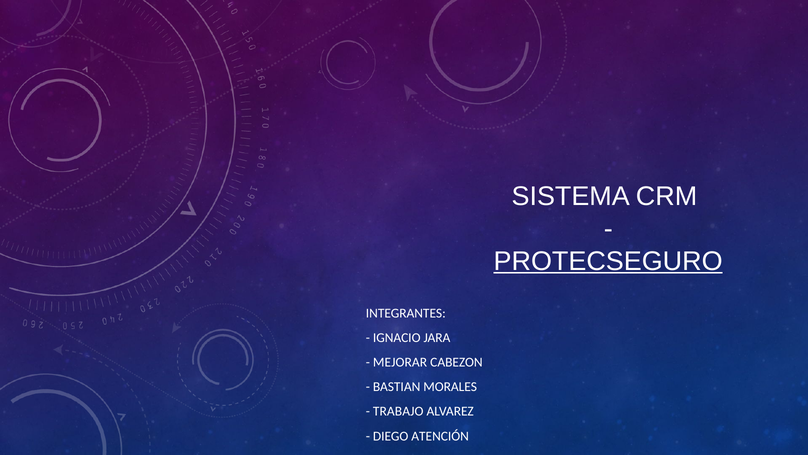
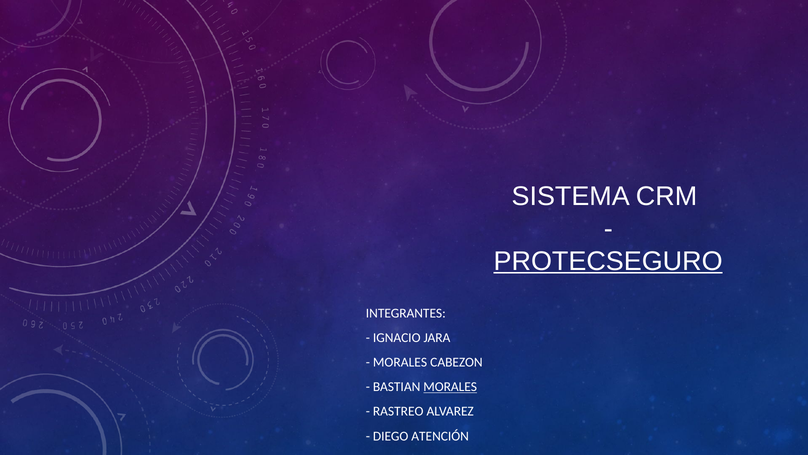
MEJORAR: MEJORAR -> MORALES (400, 362)
MORALES underline: none -> present (450, 387)
TRABAJO: TRABAJO -> RASTREO (398, 411)
